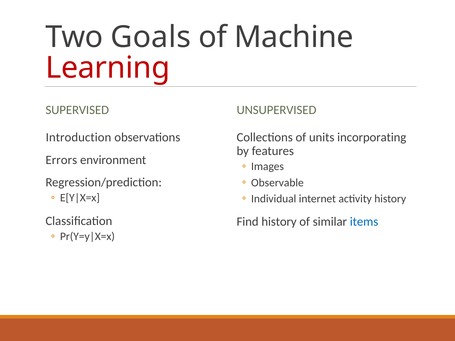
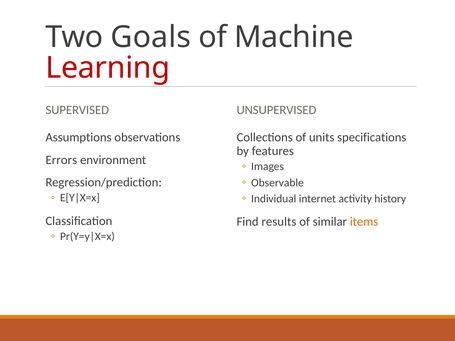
Introduction: Introduction -> Assumptions (79, 138)
incorporating: incorporating -> specifications (372, 138)
Find history: history -> results (279, 222)
items colour: blue -> orange (364, 222)
